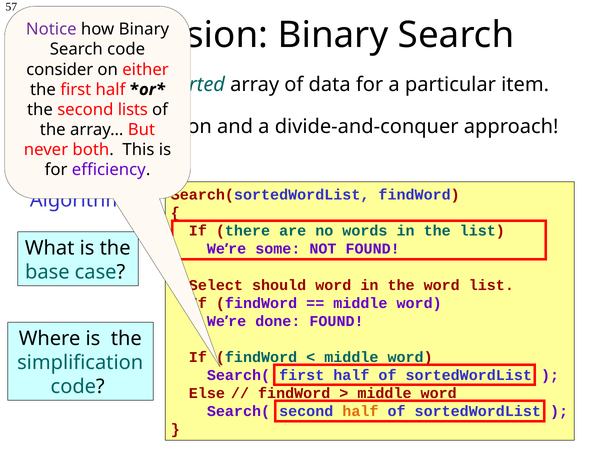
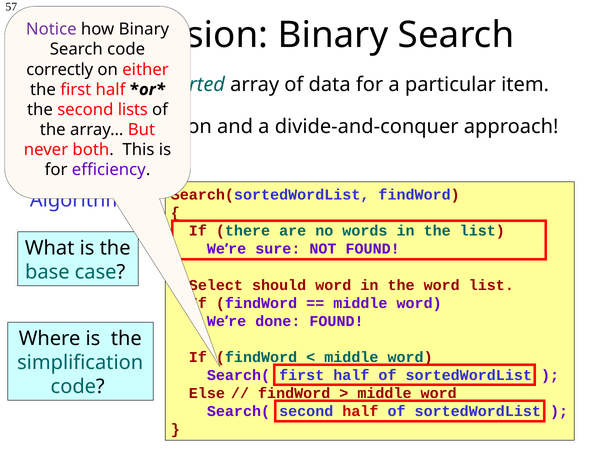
consider: consider -> correctly (60, 70)
some: some -> sure (278, 249)
half colour: orange -> red (360, 412)
